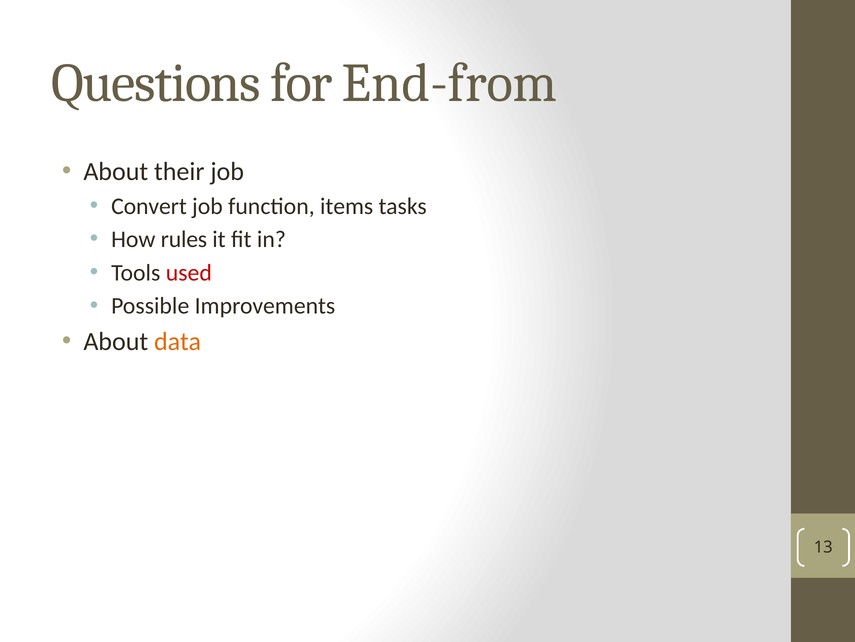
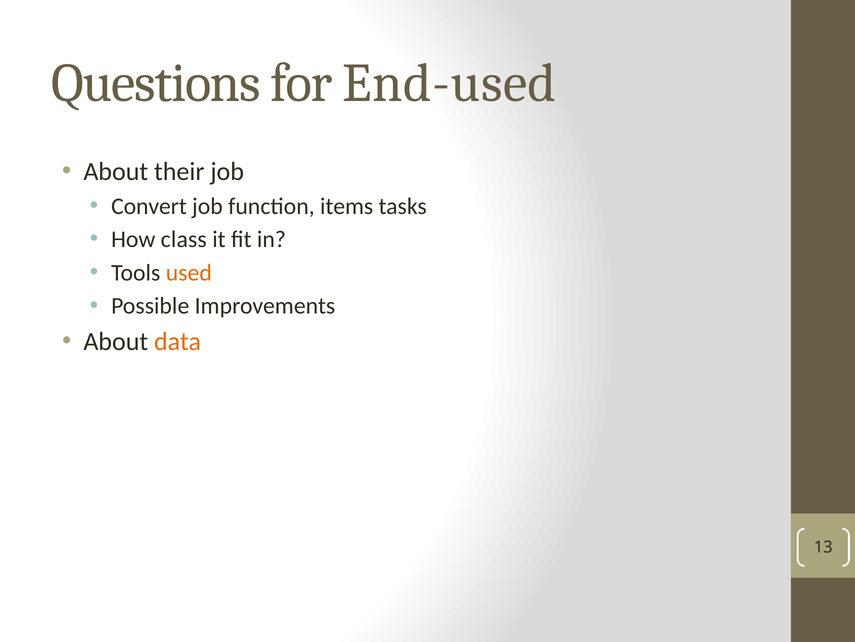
End-from: End-from -> End-used (449, 83)
rules: rules -> class (184, 239)
used colour: red -> orange (189, 272)
